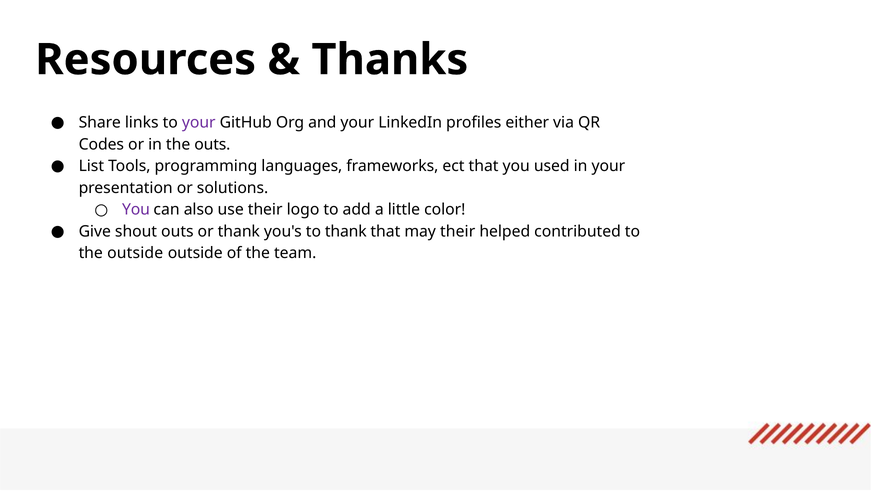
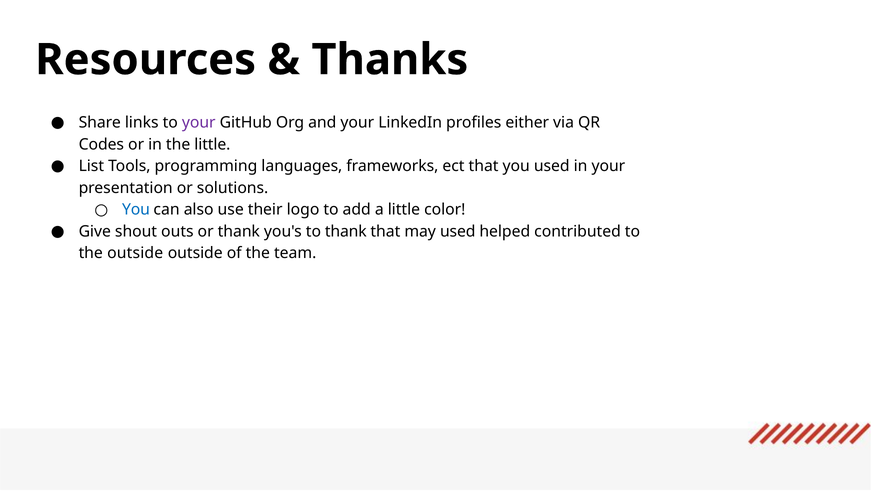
the outs: outs -> little (212, 144)
You colour: purple -> blue (136, 209)
may their: their -> used (458, 231)
